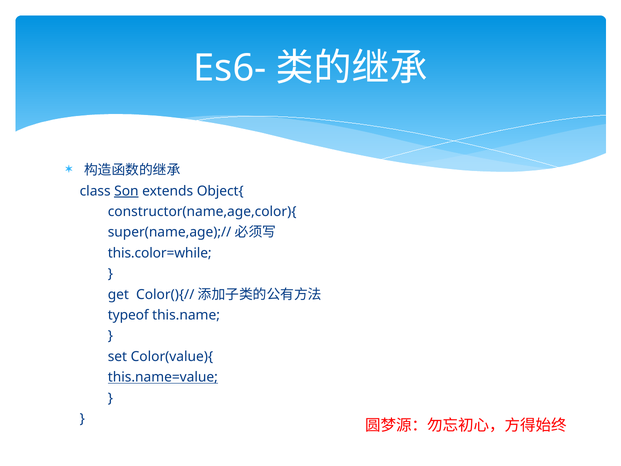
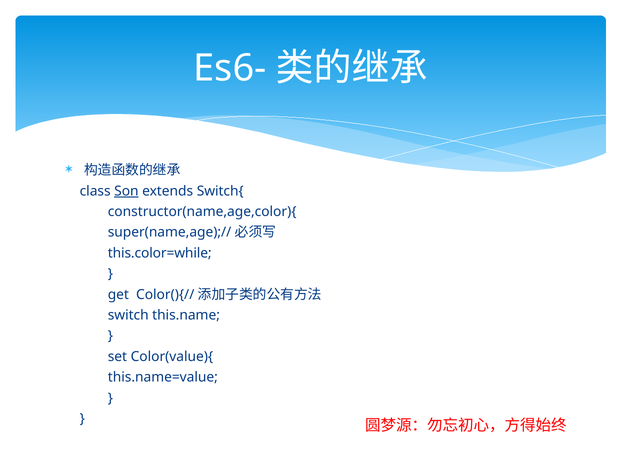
Object{: Object{ -> Switch{ (220, 191)
typeof: typeof -> switch (128, 315)
this.name=value underline: present -> none (163, 377)
